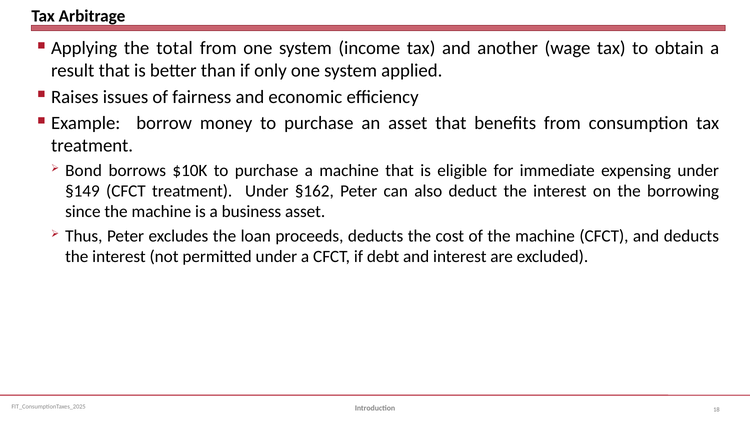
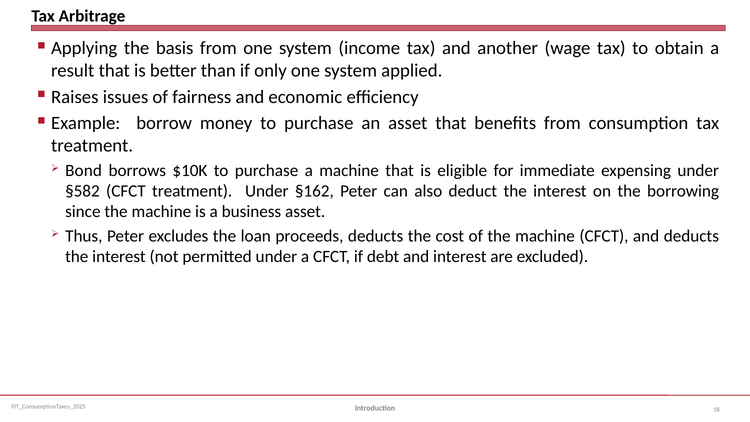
total: total -> basis (175, 48)
§149: §149 -> §582 (82, 191)
